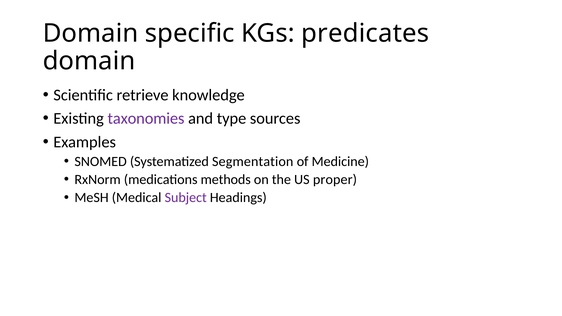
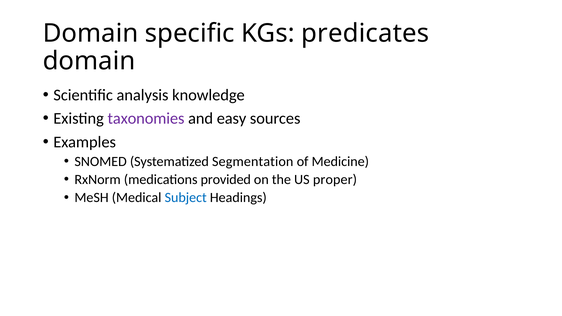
retrieve: retrieve -> analysis (142, 95)
type: type -> easy (232, 119)
methods: methods -> provided (226, 180)
Subject colour: purple -> blue (186, 198)
